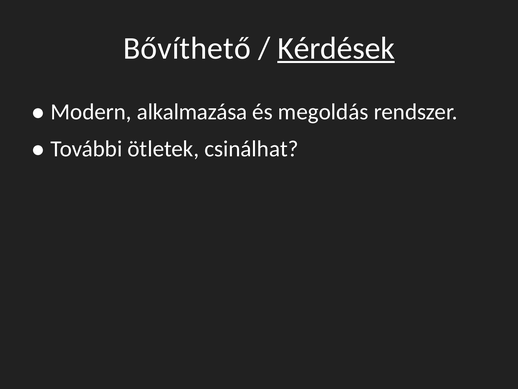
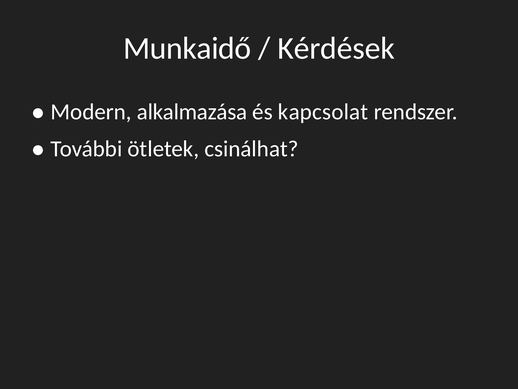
Bővíthető: Bővíthető -> Munkaidő (187, 48)
Kérdések underline: present -> none (336, 48)
megoldás: megoldás -> kapcsolat (323, 112)
